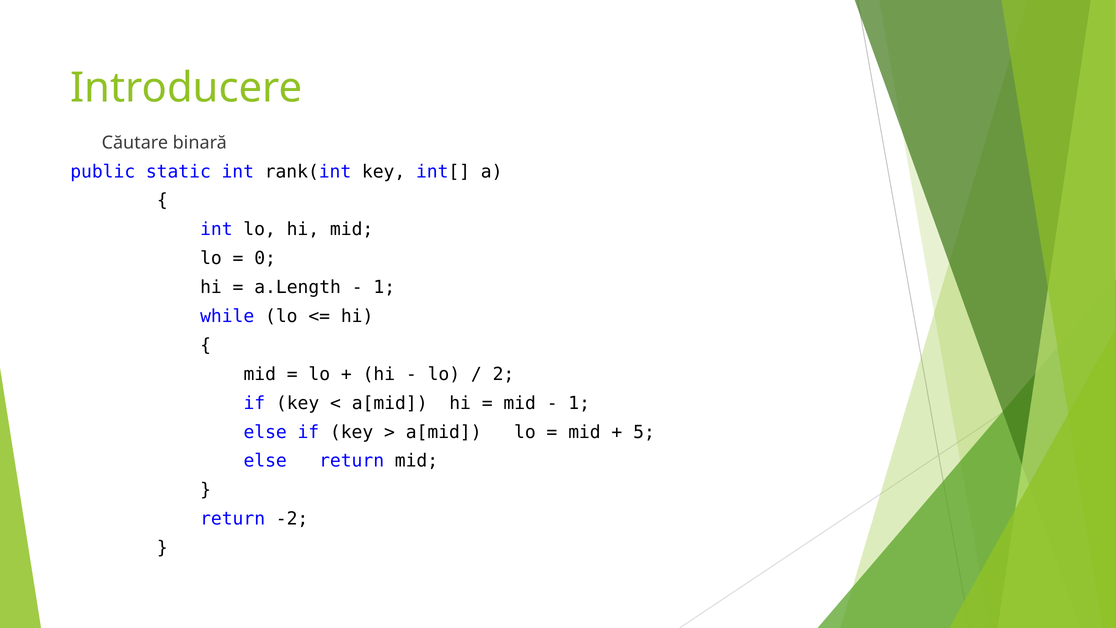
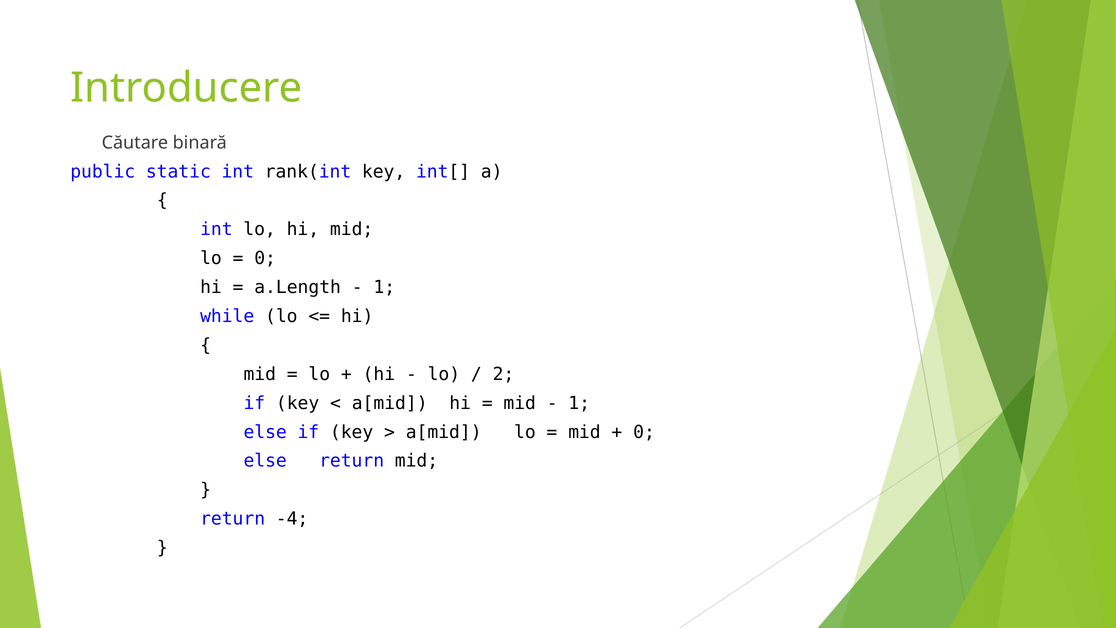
5: 5 -> 0 (644, 432)
-2: -2 -> -4 (292, 519)
